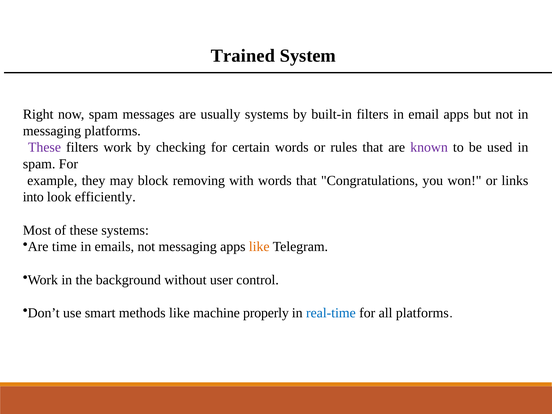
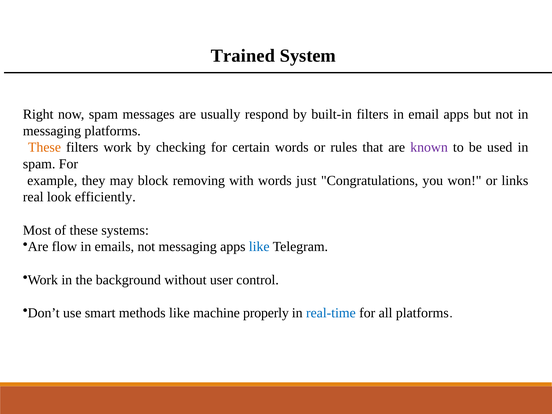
usually systems: systems -> respond (267, 114)
These colour: purple -> orange (45, 147)
words that: that -> just (306, 180)
into: into -> real (33, 197)
time: time -> flow (64, 247)
like colour: orange -> blue (259, 247)
